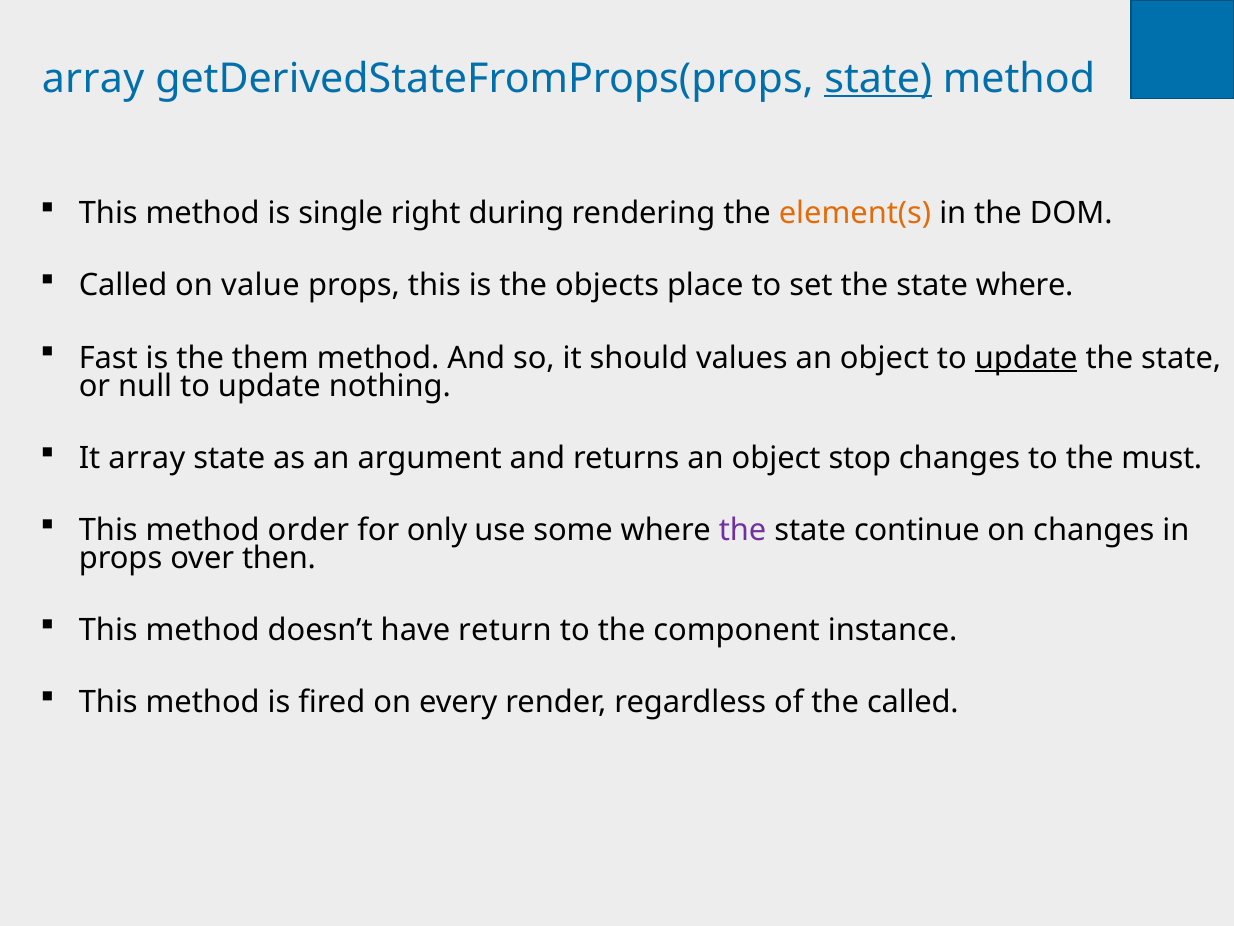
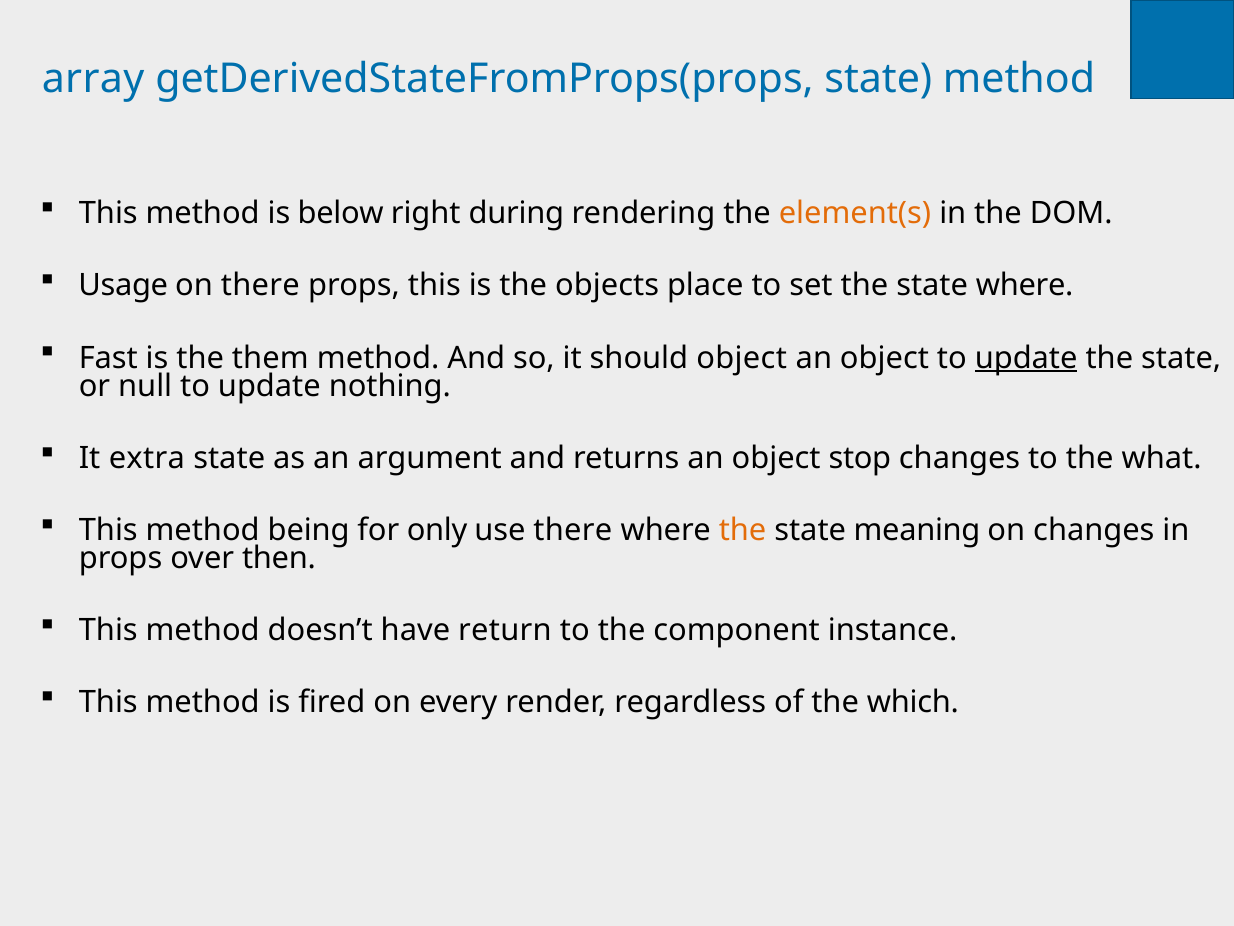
state underline: present -> none (878, 78)
single: single -> below (341, 214)
Called: Called -> Usage (123, 286)
on value: value -> there (260, 286)
should values: values -> object (742, 358)
It array: array -> extra (147, 458)
must: must -> what (1162, 458)
order: order -> being (309, 530)
use some: some -> there (573, 530)
the colour: purple -> orange (743, 530)
continue: continue -> meaning (917, 530)
the called: called -> which (913, 702)
